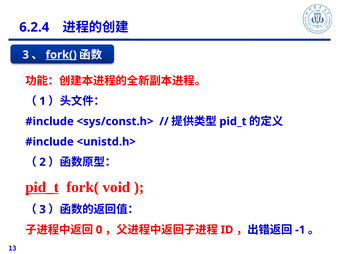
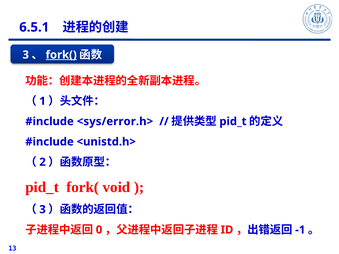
6.2.4: 6.2.4 -> 6.5.1 (34, 27)
<sys/const.h>: <sys/const.h> -> <sys/error.h> (115, 122)
pid_t underline: present -> none (42, 187)
